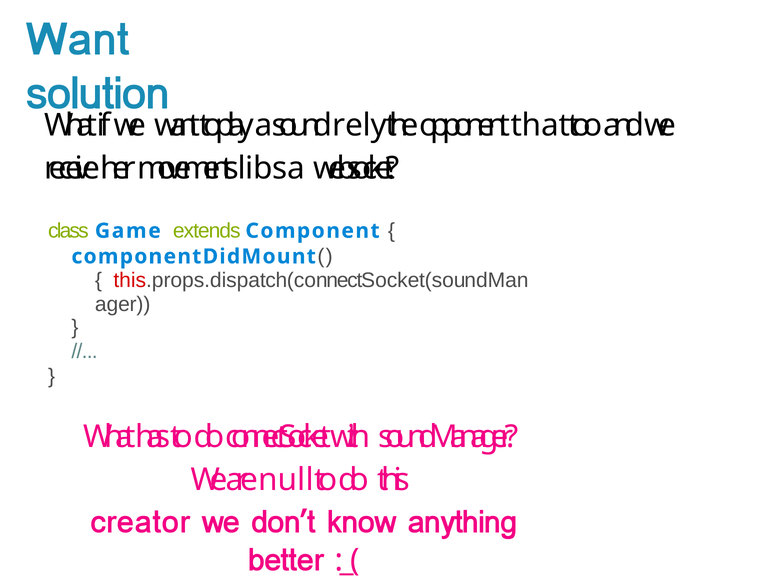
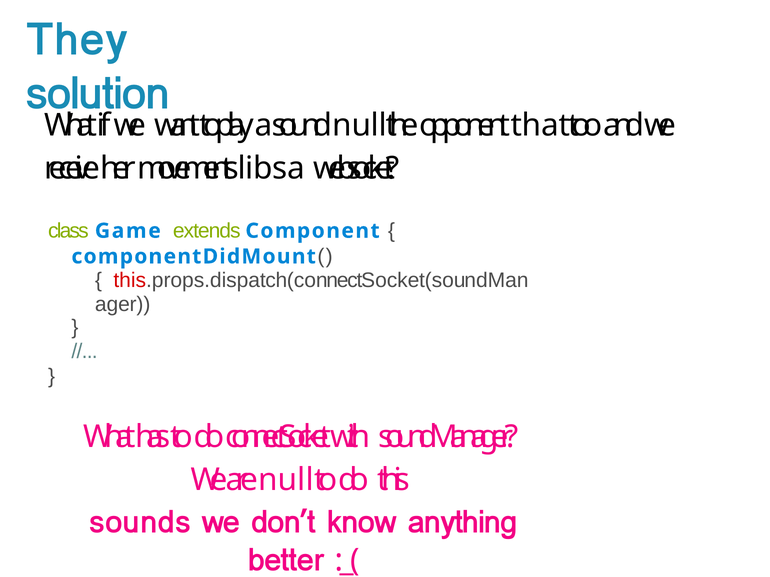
Want: Want -> They (77, 40)
sound rely: rely -> null (360, 126)
creator: creator -> sounds (140, 523)
